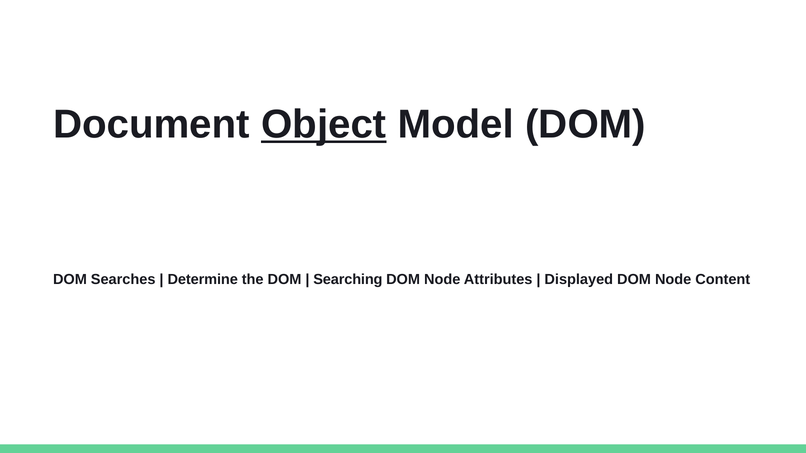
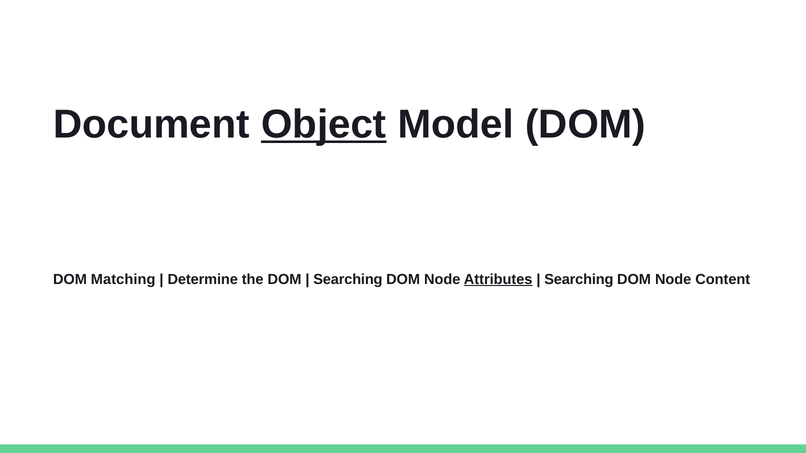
Searches: Searches -> Matching (123, 280)
Attributes underline: none -> present (498, 280)
Displayed: Displayed -> Searching (579, 280)
